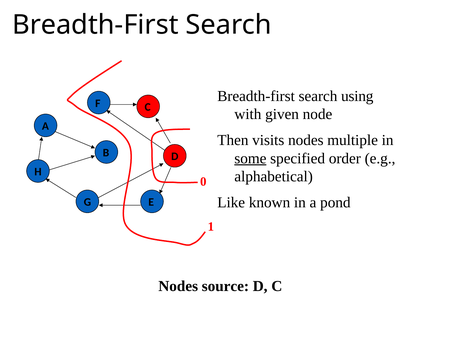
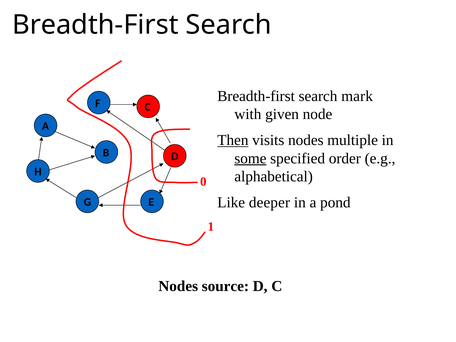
using: using -> mark (357, 96)
Then underline: none -> present (233, 140)
known: known -> deeper (269, 202)
